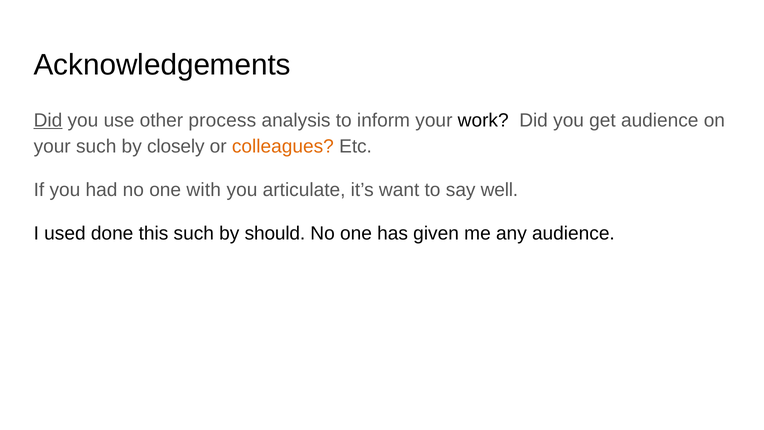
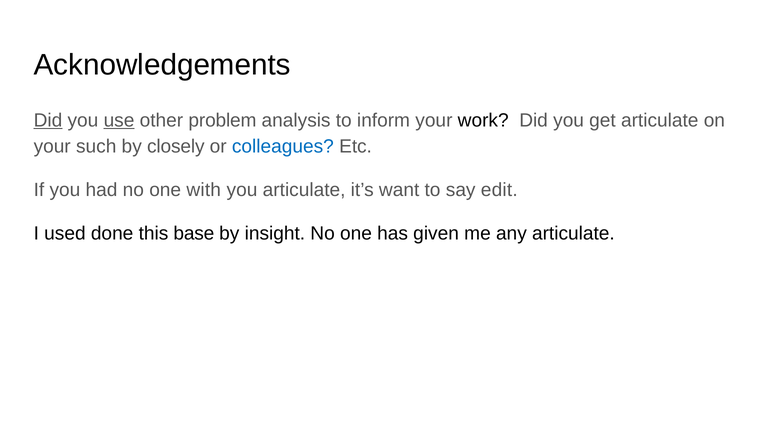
use underline: none -> present (119, 120)
process: process -> problem (222, 120)
get audience: audience -> articulate (660, 120)
colleagues colour: orange -> blue (283, 146)
well: well -> edit (499, 190)
this such: such -> base (194, 233)
should: should -> insight (275, 233)
any audience: audience -> articulate (573, 233)
